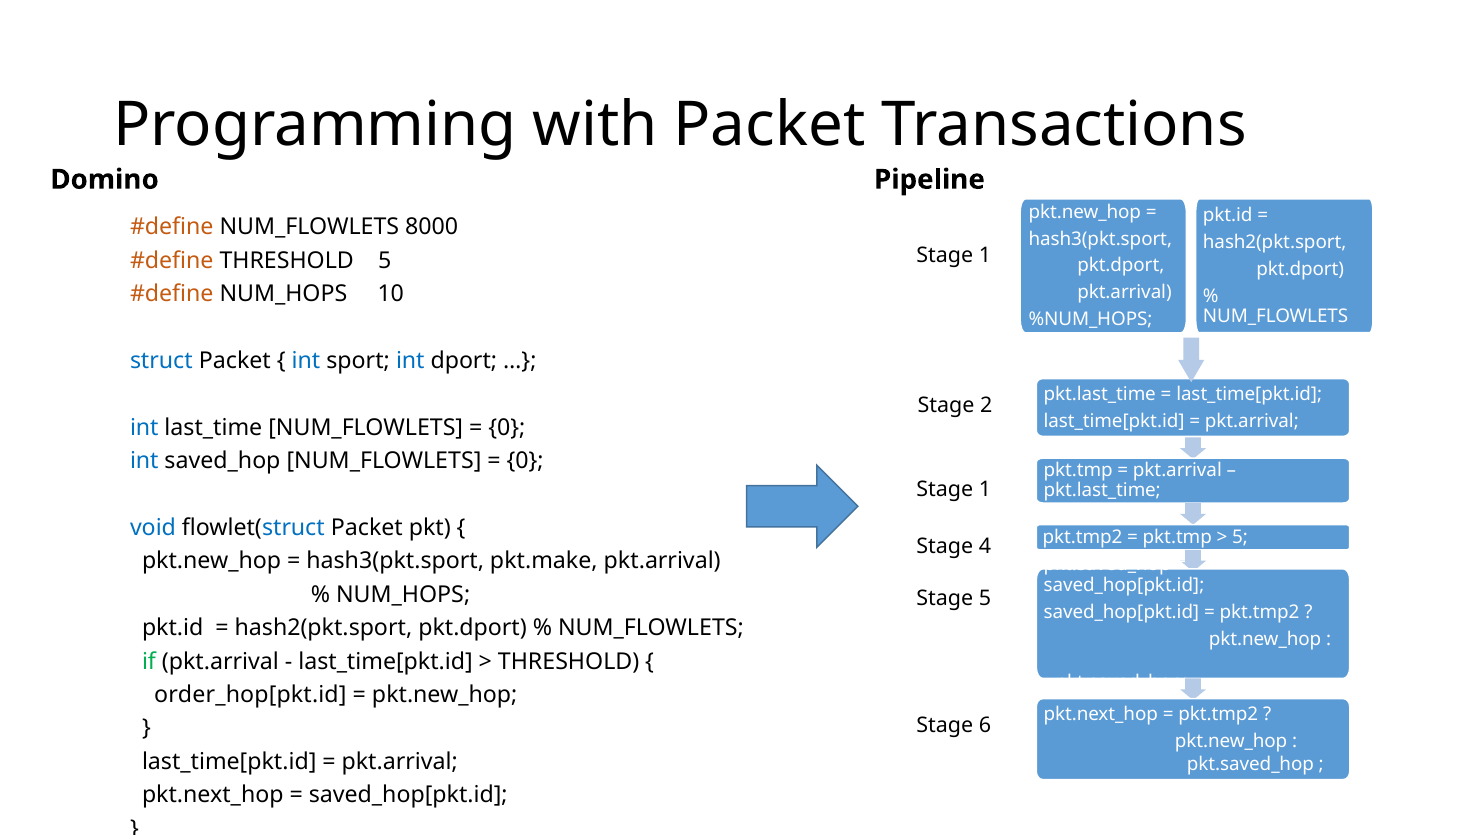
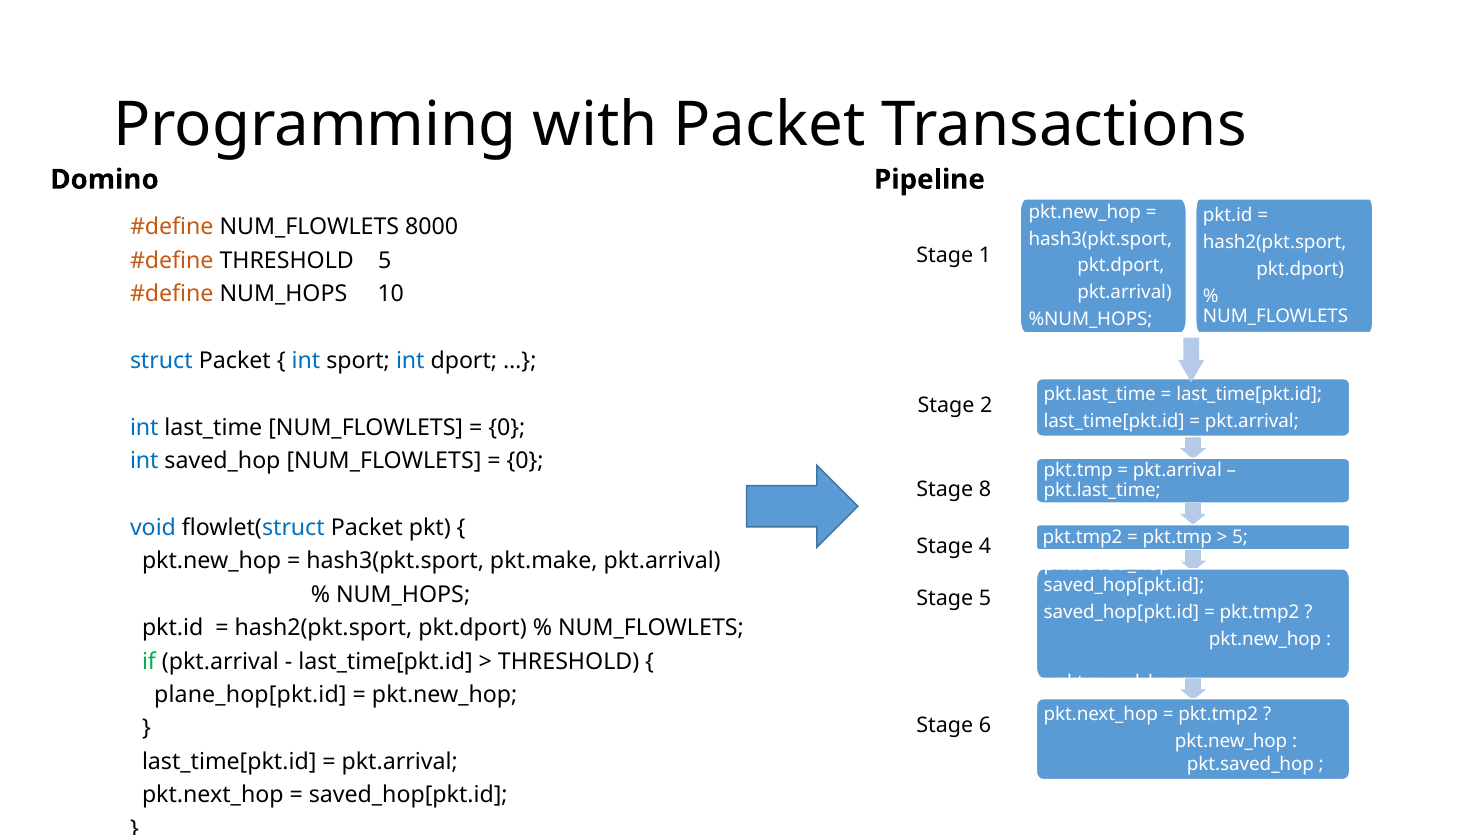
1: 1 -> 8 (985, 490)
order_hop[pkt.id: order_hop[pkt.id -> plane_hop[pkt.id (250, 695)
